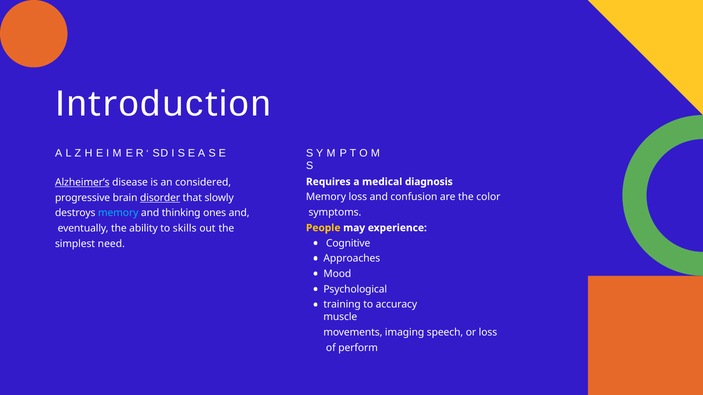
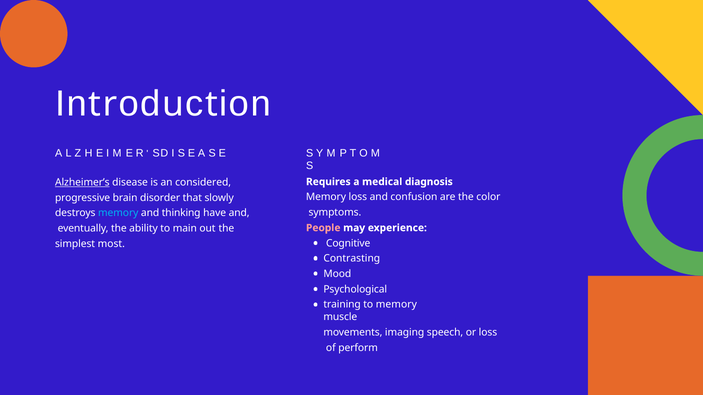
disorder underline: present -> none (160, 198)
ones: ones -> have (215, 213)
skills: skills -> main (185, 229)
People colour: yellow -> pink (323, 228)
need: need -> most (111, 244)
Approaches: Approaches -> Contrasting (352, 259)
to accuracy: accuracy -> memory (396, 305)
